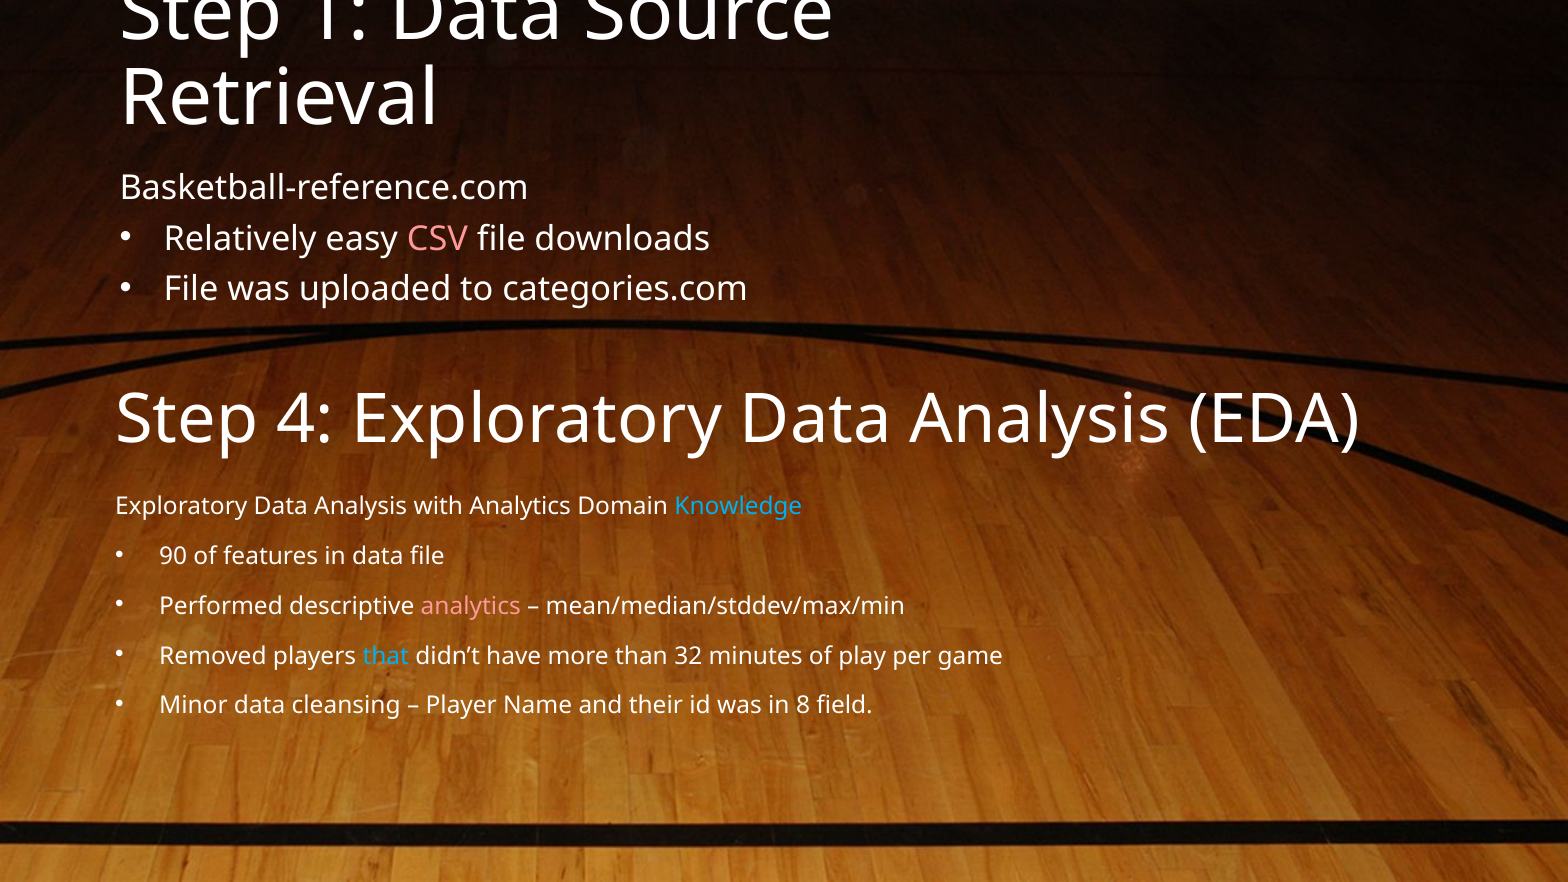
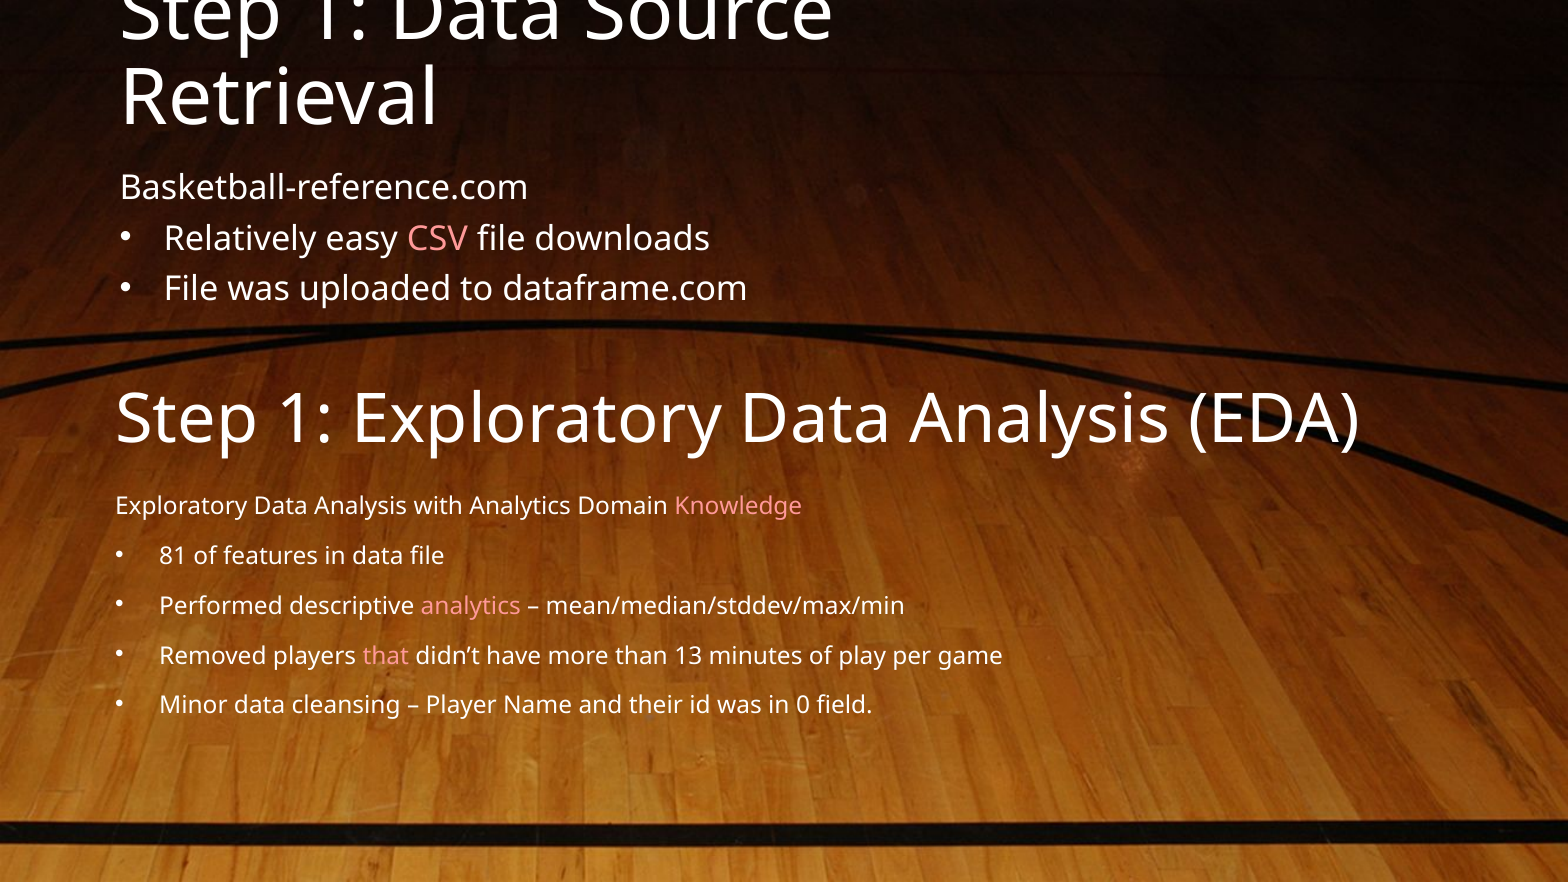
categories.com: categories.com -> dataframe.com (625, 290)
4: 4 -> 1 (305, 420)
Knowledge colour: light blue -> pink (738, 507)
90: 90 -> 81 (173, 556)
that colour: light blue -> pink (386, 656)
32: 32 -> 13 (688, 656)
8: 8 -> 0 (803, 706)
